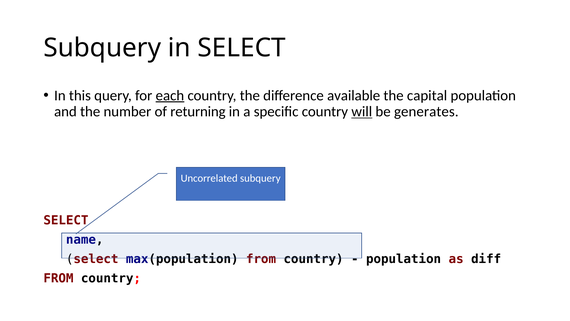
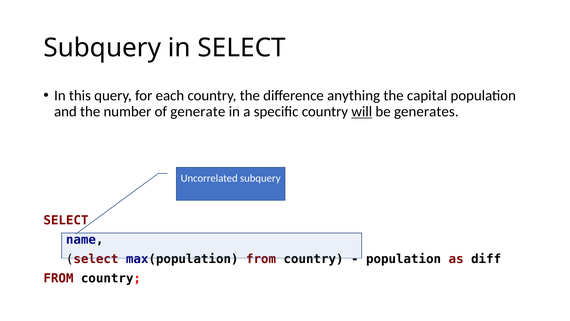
each underline: present -> none (170, 95)
available: available -> anything (354, 95)
returning: returning -> generate (198, 111)
